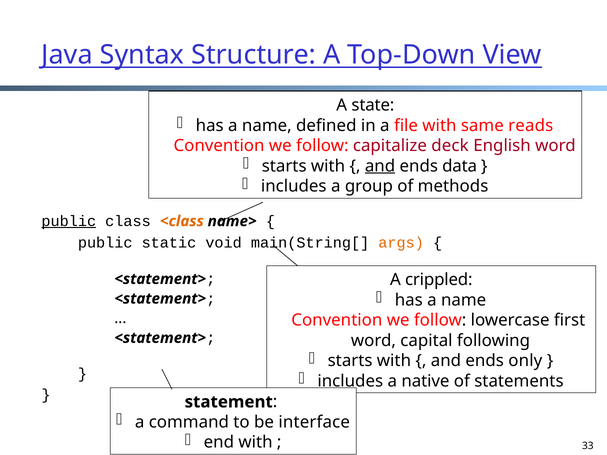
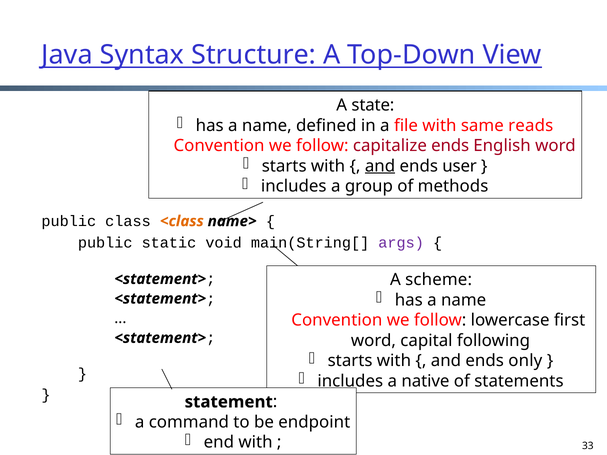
capitalize deck: deck -> ends (450, 146)
data: data -> user (460, 166)
public underline: present -> none (69, 221)
args colour: orange -> purple (401, 243)
crippled: crippled -> scheme (439, 280)
interface: interface -> endpoint (314, 422)
